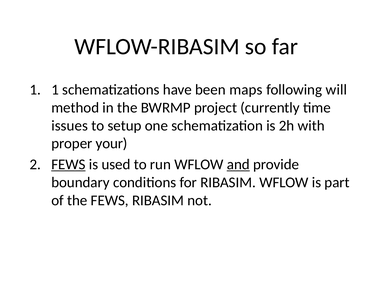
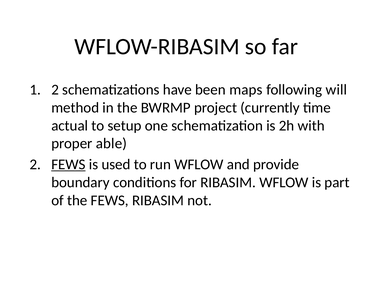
1: 1 -> 2 (55, 90)
issues: issues -> actual (70, 125)
your: your -> able (111, 143)
and underline: present -> none (238, 164)
